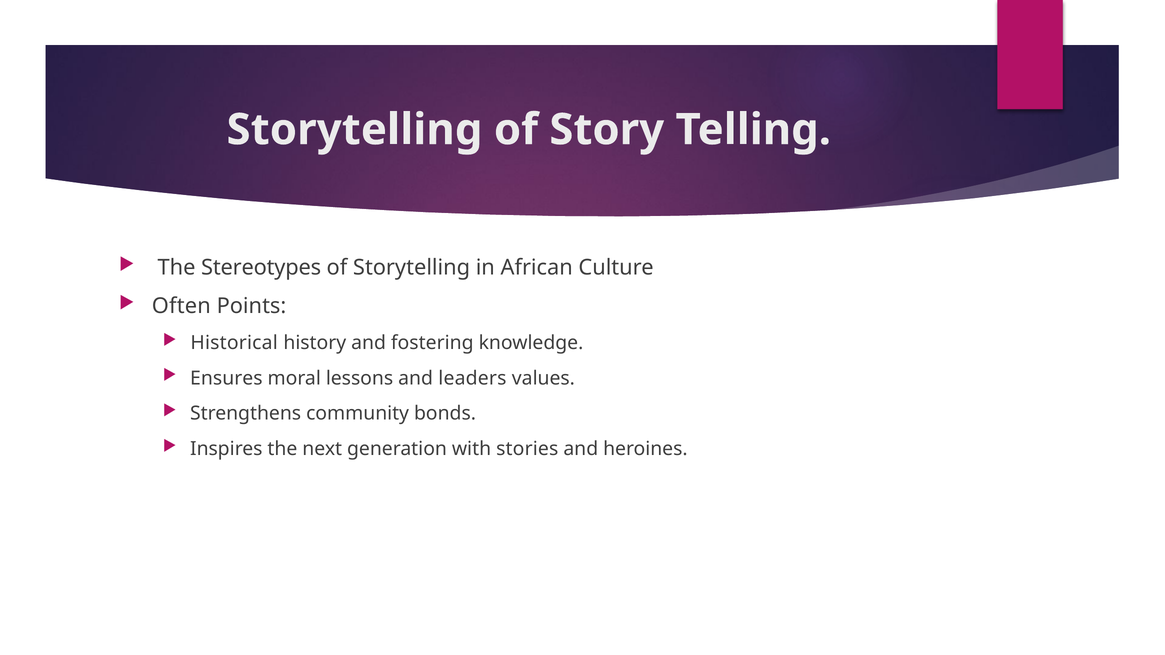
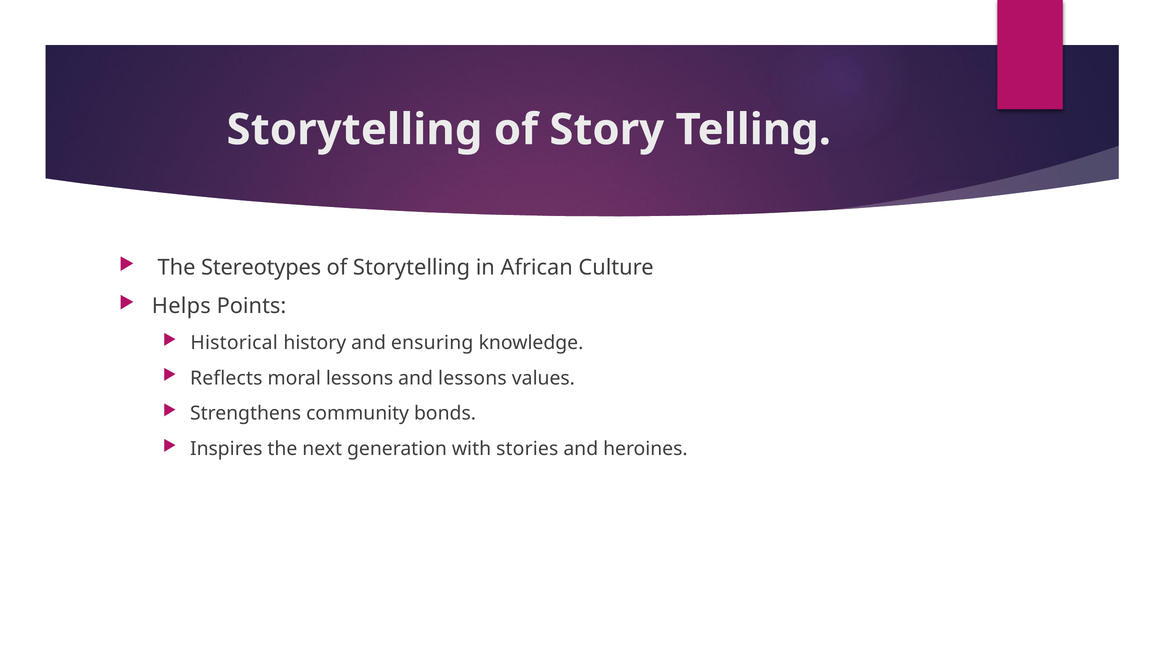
Often: Often -> Helps (181, 306)
fostering: fostering -> ensuring (432, 343)
Ensures: Ensures -> Reflects (226, 378)
and leaders: leaders -> lessons (472, 378)
